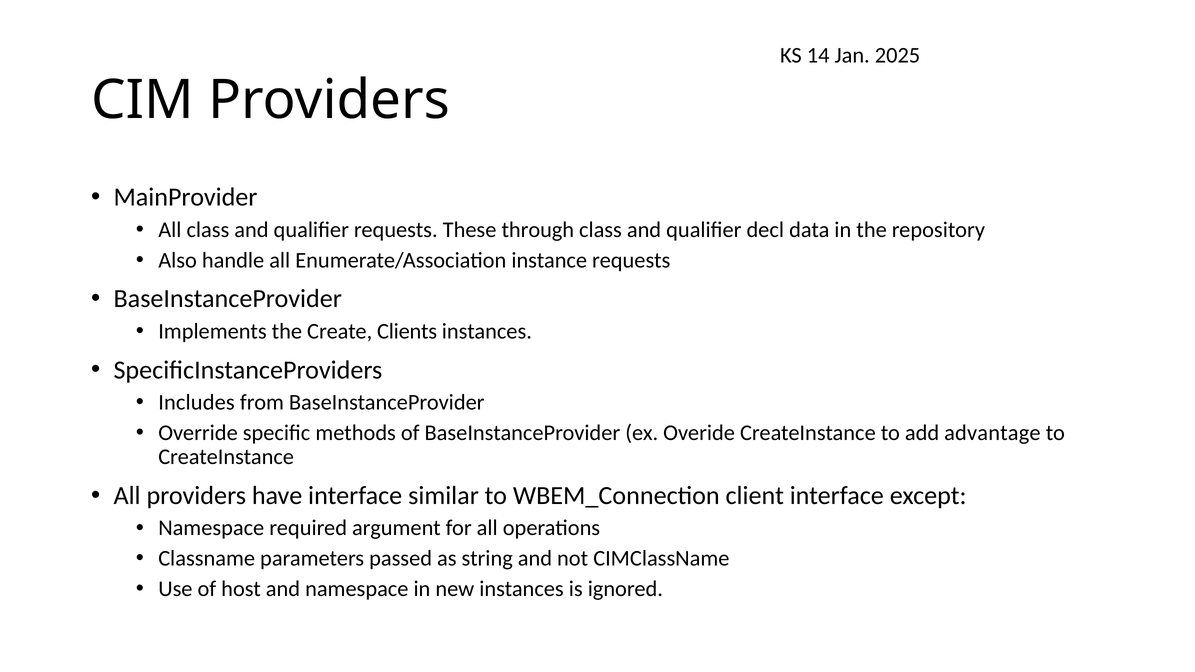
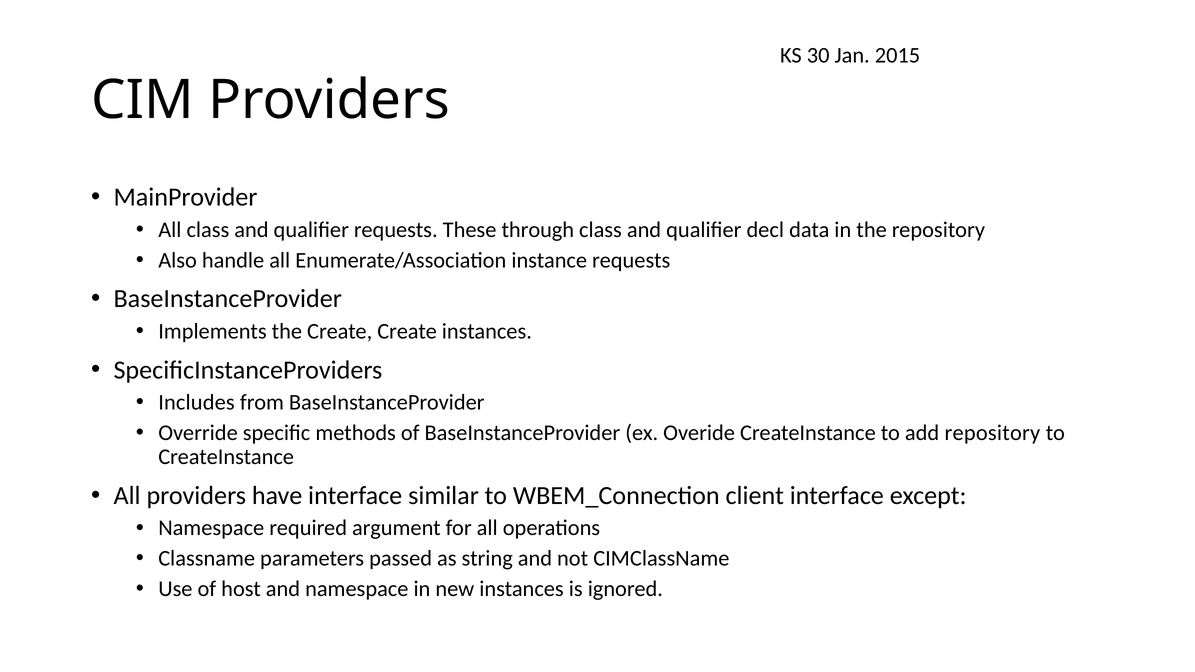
14: 14 -> 30 (818, 55)
2025: 2025 -> 2015 (898, 55)
Create Clients: Clients -> Create (407, 331)
add advantage: advantage -> repository (992, 433)
